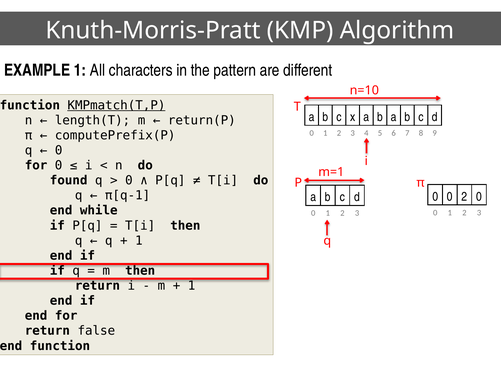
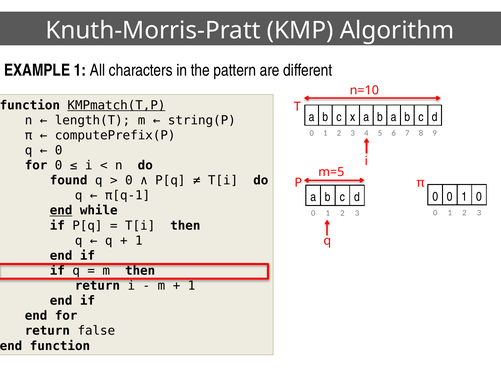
return(P: return(P -> string(P (202, 120)
m=1: m=1 -> m=5 (331, 172)
2: 2 -> 1 (464, 196)
end underline: none -> present (61, 210)
